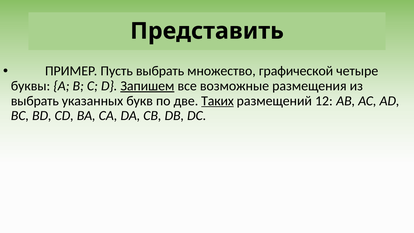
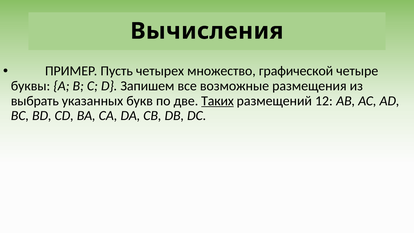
Представить: Представить -> Вычисления (207, 31)
Пусть выбрать: выбрать -> четырех (160, 71)
Запишем underline: present -> none (147, 86)
